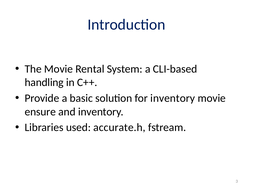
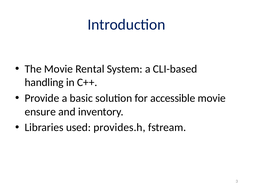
for inventory: inventory -> accessible (173, 98)
accurate.h: accurate.h -> provides.h (119, 127)
